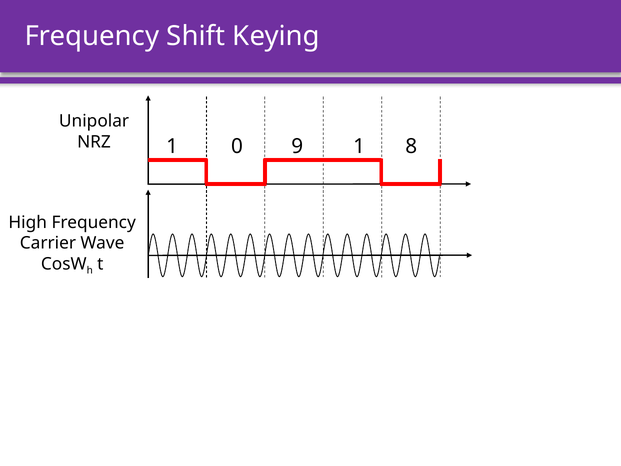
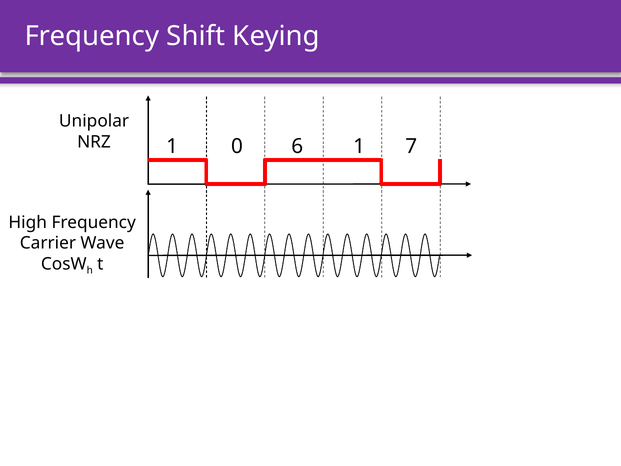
9: 9 -> 6 (297, 146)
8: 8 -> 7 (411, 147)
